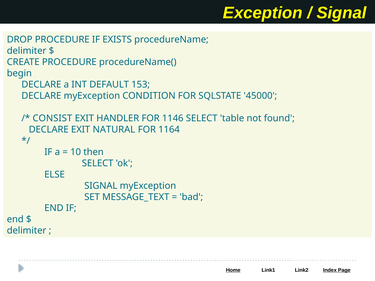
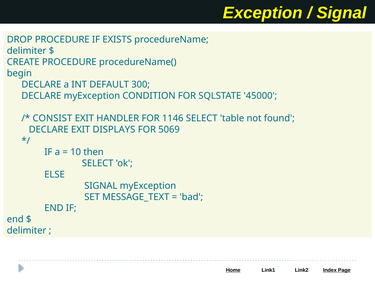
153: 153 -> 300 (141, 85)
NATURAL: NATURAL -> DISPLAYS (114, 130)
1164: 1164 -> 5069 (169, 130)
